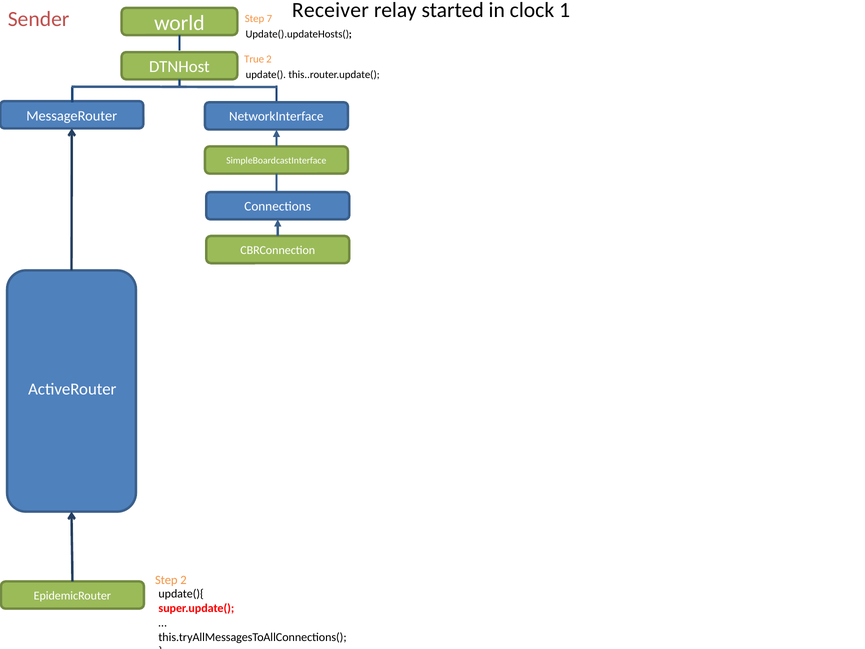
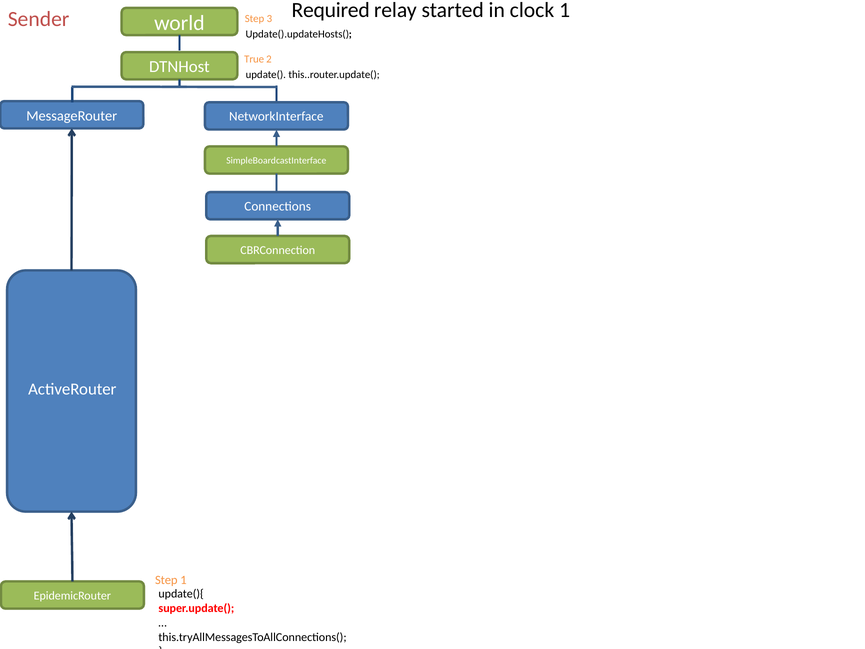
Receiver: Receiver -> Required (331, 10)
7: 7 -> 3 (269, 19)
Step 2: 2 -> 1 (184, 580)
